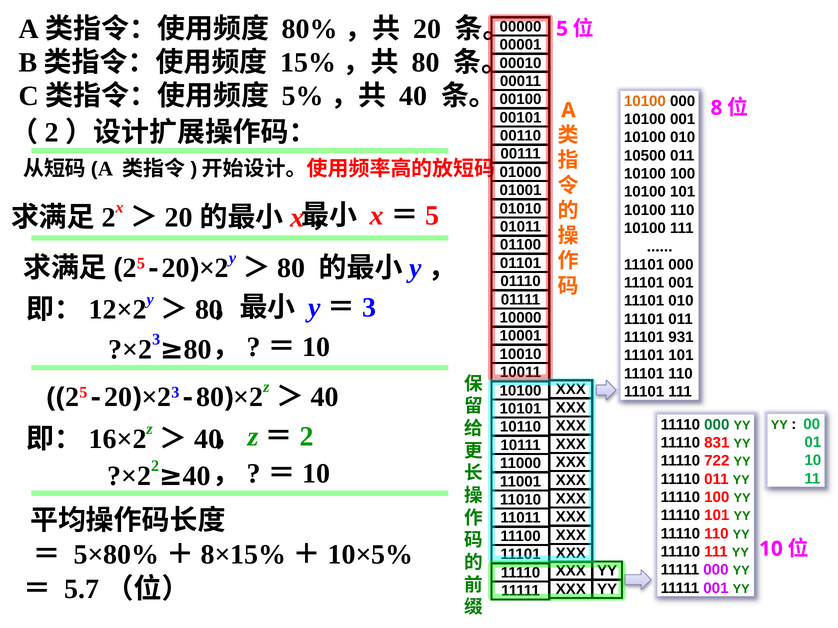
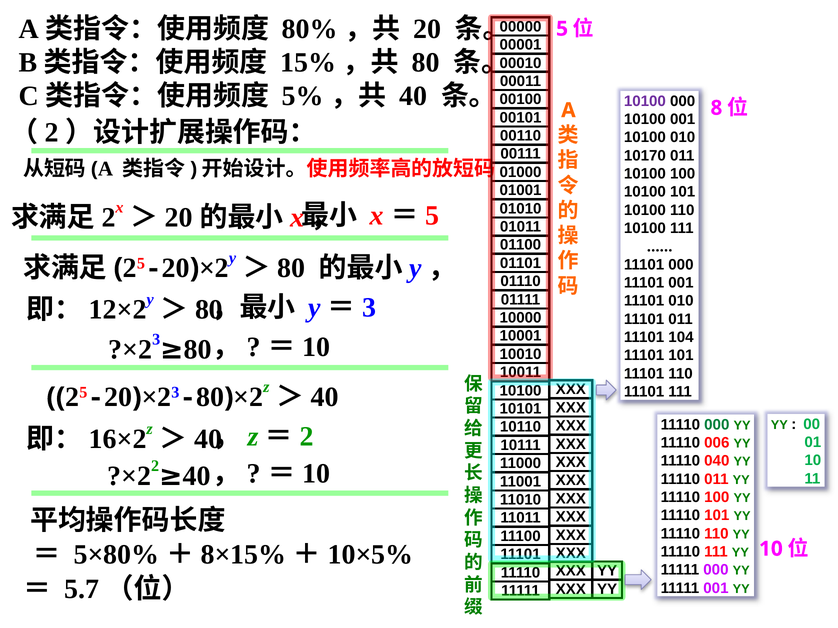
10100 colour: orange -> purple (645, 101)
10500: 10500 -> 10170 (645, 156)
931: 931 -> 104 (681, 337)
831: 831 -> 006 (717, 443)
722: 722 -> 040 (717, 461)
